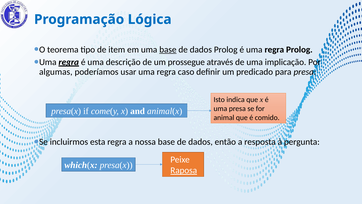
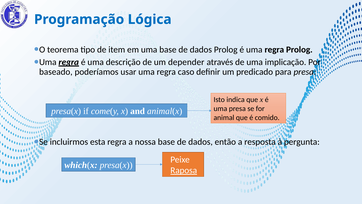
base underline: present -> none (168, 49)
prossegue: prossegue -> depender (186, 62)
algumas: algumas -> baseado (56, 72)
